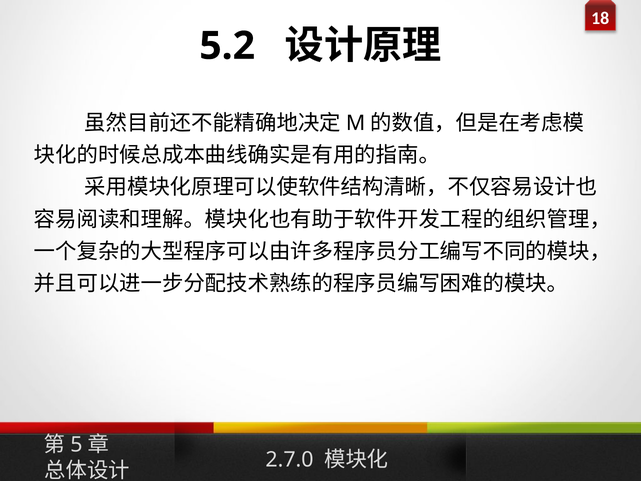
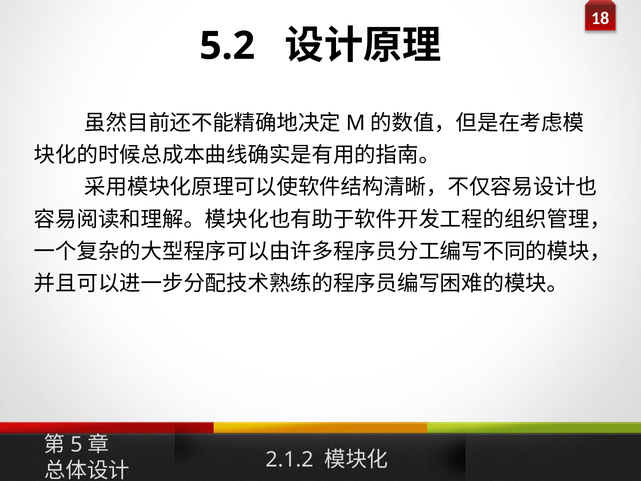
2.7.0: 2.7.0 -> 2.1.2 (290, 459)
